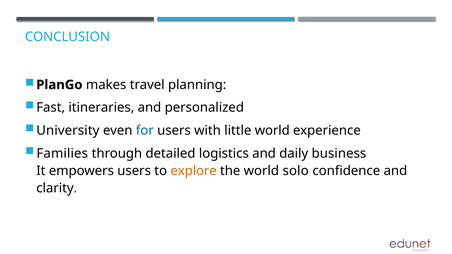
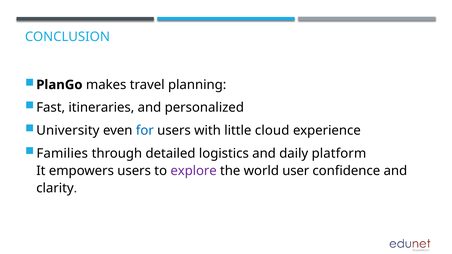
little world: world -> cloud (272, 131)
business: business -> platform (339, 154)
explore colour: orange -> purple (194, 171)
solo: solo -> user (296, 171)
